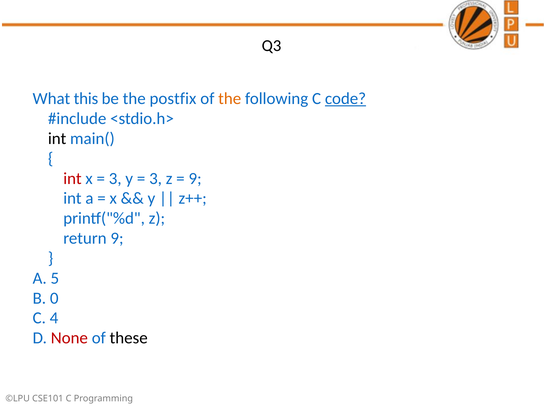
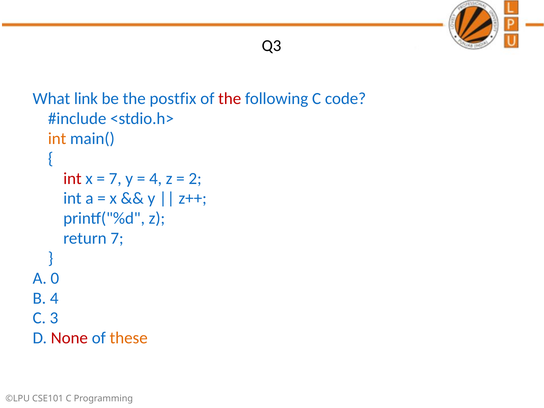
this: this -> link (86, 99)
the colour: orange -> red (230, 99)
code underline: present -> none (345, 99)
int colour: black -> orange (57, 139)
3: 3 -> 7 (115, 178)
3: 3 -> 4 (156, 178)
9: 9 -> 2 (195, 178)
return 9: 9 -> 7 (117, 238)
5: 5 -> 0 (55, 278)
B 0: 0 -> 4 (54, 298)
4: 4 -> 3 (54, 318)
these colour: black -> orange (129, 338)
